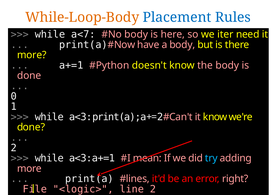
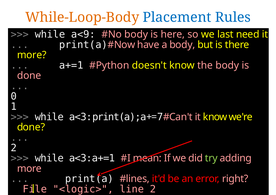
a<7: a<7 -> a<9 (83, 34)
iter: iter -> last (225, 34)
2: 2 -> 7 (160, 117)
try colour: light blue -> light green (211, 158)
